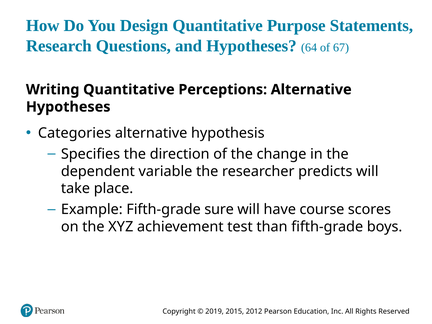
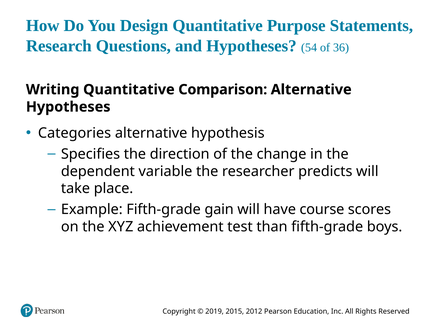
64: 64 -> 54 (309, 48)
67: 67 -> 36 (341, 48)
Perceptions: Perceptions -> Comparison (223, 90)
sure: sure -> gain (219, 209)
